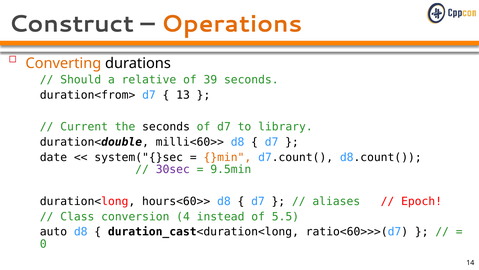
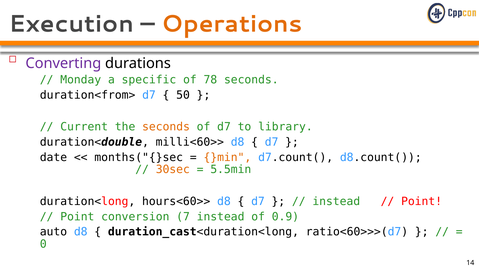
Construct: Construct -> Execution (71, 24)
Converting colour: orange -> purple (63, 63)
Should: Should -> Monday (81, 80)
relative: relative -> specific (149, 80)
39: 39 -> 78 (210, 80)
13: 13 -> 50 (183, 95)
seconds colour: black -> orange (166, 127)
system("{}sec: system("{}sec -> months("{}sec (139, 157)
30sec colour: purple -> orange (173, 169)
9.5min: 9.5min -> 5.5min (231, 169)
aliases: aliases -> instead (336, 201)
Epoch: Epoch -> Point (422, 201)
Class: Class -> Point (77, 216)
4: 4 -> 7 (183, 216)
5.5: 5.5 -> 0.9 (285, 216)
